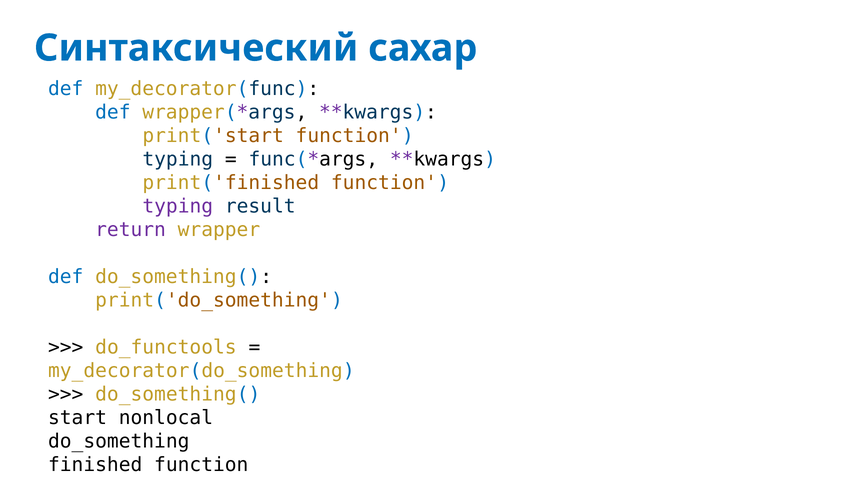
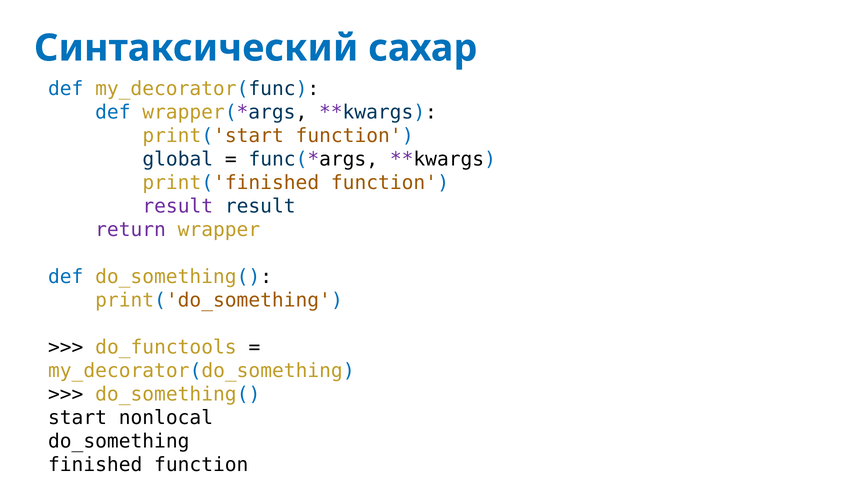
typing: typing -> global (178, 159)
typing: typing -> result (178, 206)
